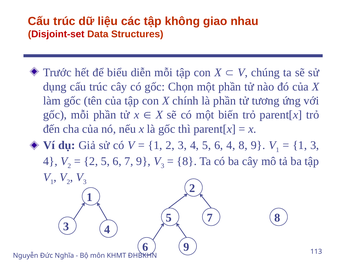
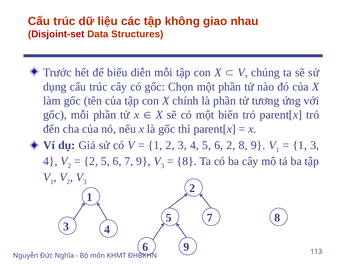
6 4: 4 -> 2 (231, 145)
